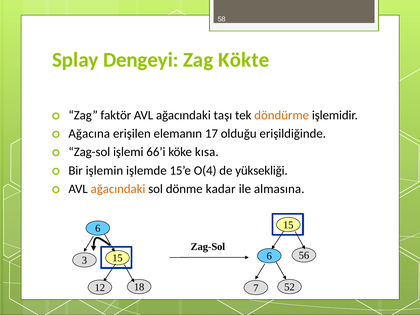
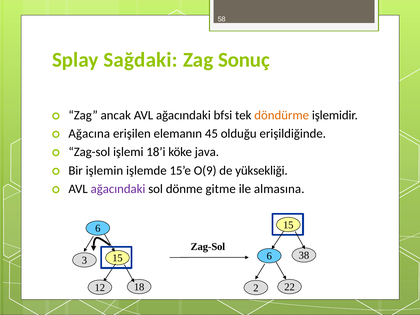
Dengeyi: Dengeyi -> Sağdaki (141, 60)
Kökte: Kökte -> Sonuç (244, 60)
faktör: faktör -> ancak (116, 115)
taşı: taşı -> bfsi (223, 115)
17: 17 -> 45 (211, 134)
66’i: 66’i -> 18’i (156, 152)
kısa: kısa -> java (207, 152)
O(4: O(4 -> O(9 (205, 171)
ağacındaki colour: orange -> purple (118, 189)
kadar: kadar -> gitme (221, 189)
56: 56 -> 38 (304, 255)
52: 52 -> 22 (290, 287)
7: 7 -> 2 (256, 288)
